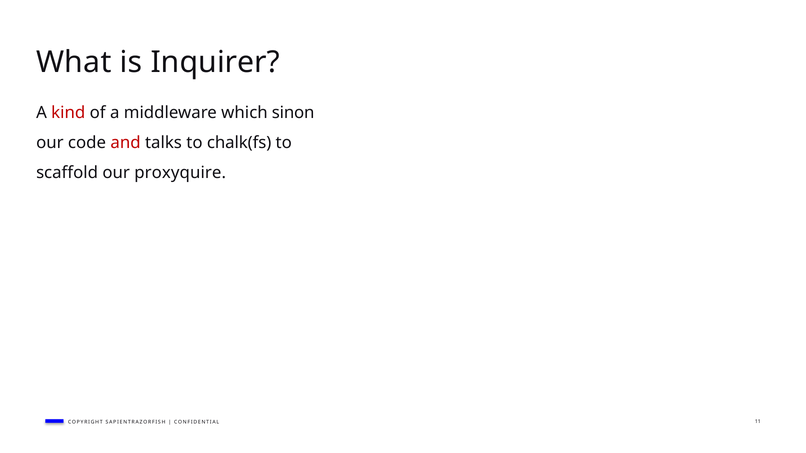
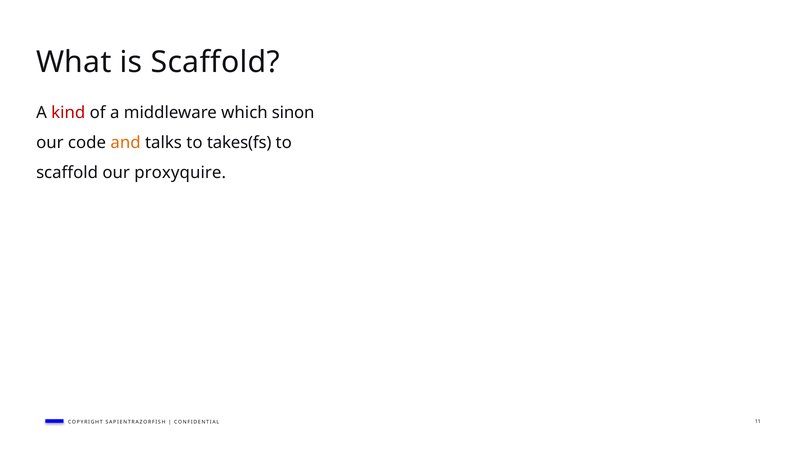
is Inquirer: Inquirer -> Scaffold (215, 63)
and colour: red -> orange (126, 143)
chalk(fs: chalk(fs -> takes(fs (239, 143)
